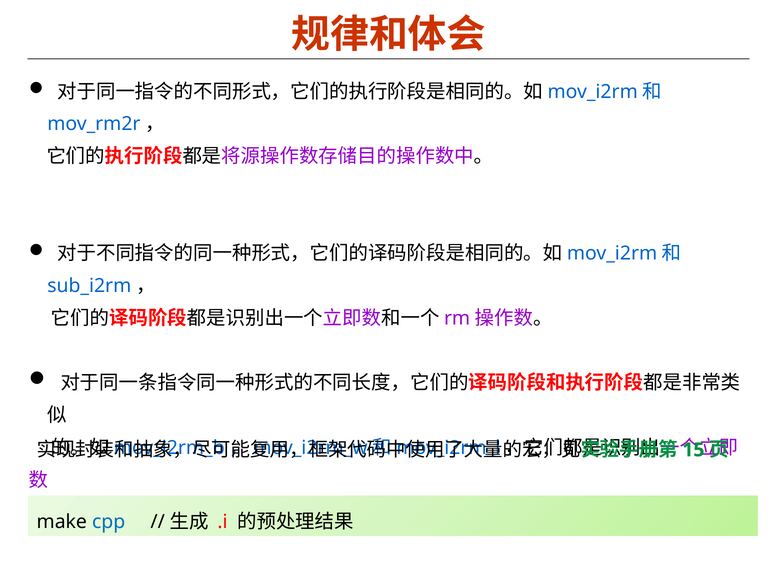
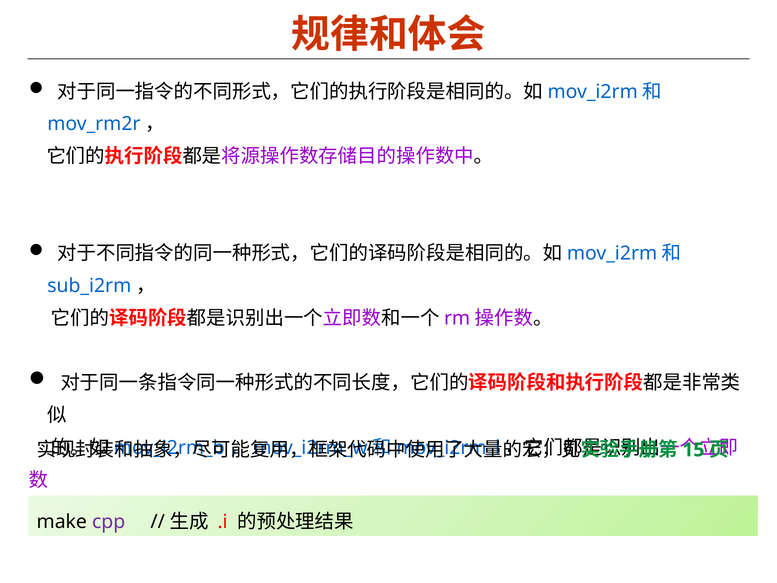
cpp colour: blue -> purple (109, 522)
